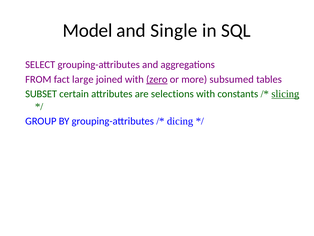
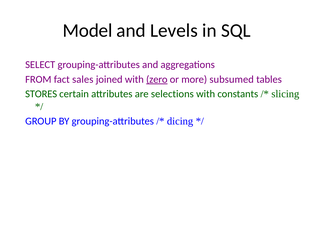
Single: Single -> Levels (174, 30)
large: large -> sales (83, 79)
SUBSET: SUBSET -> STORES (41, 94)
slicing underline: present -> none (285, 94)
